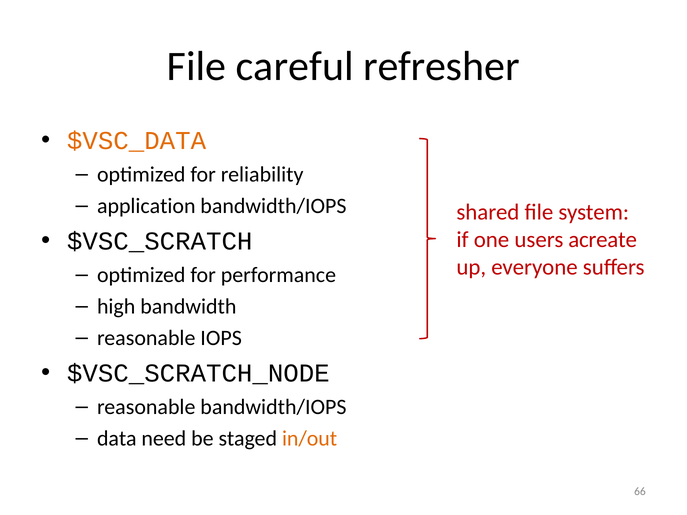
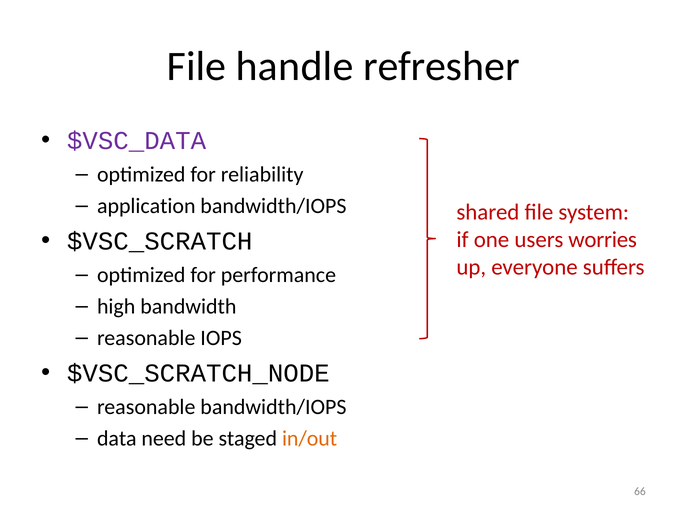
careful: careful -> handle (295, 67)
$VSC_DATA colour: orange -> purple (137, 141)
acreate: acreate -> worries (603, 240)
